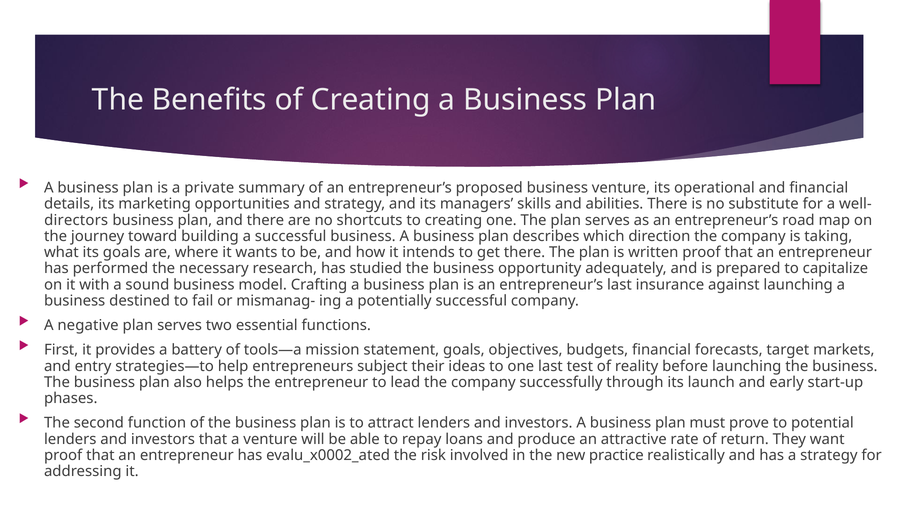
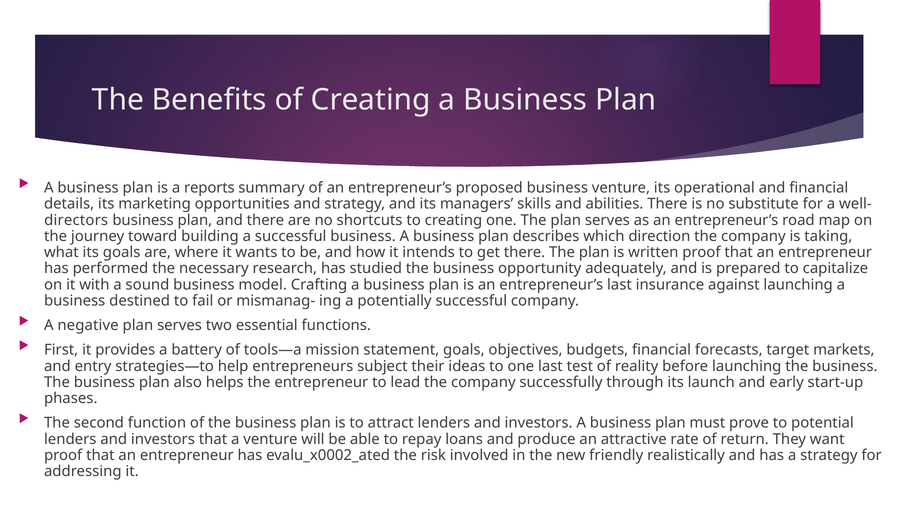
private: private -> reports (209, 188)
practice: practice -> friendly (616, 456)
